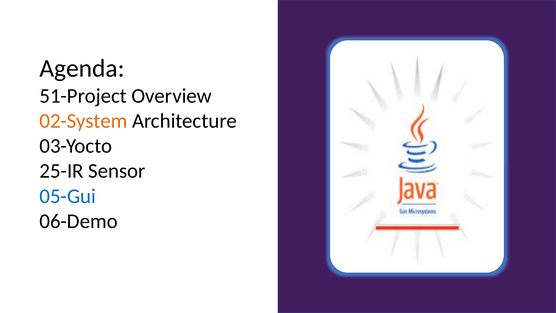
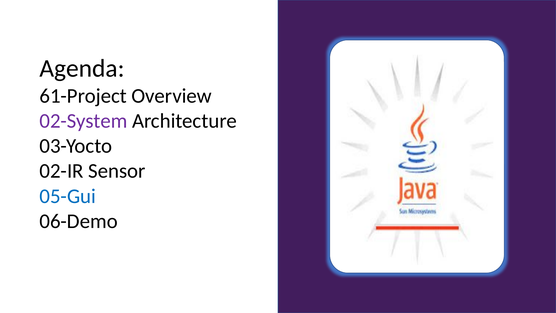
51-Project: 51-Project -> 61-Project (83, 96)
02-System colour: orange -> purple (83, 121)
25-IR: 25-IR -> 02-IR (62, 171)
